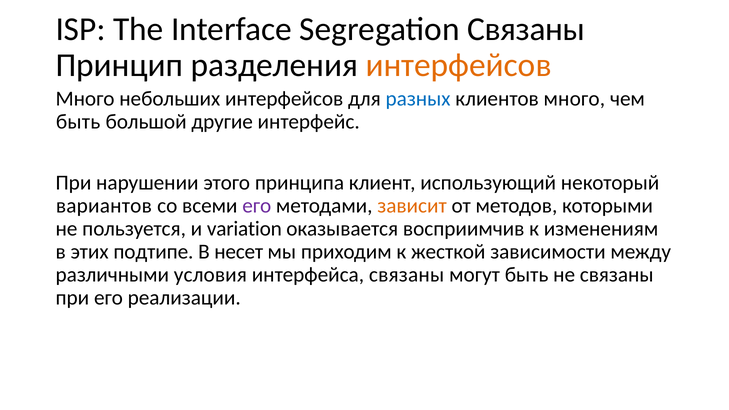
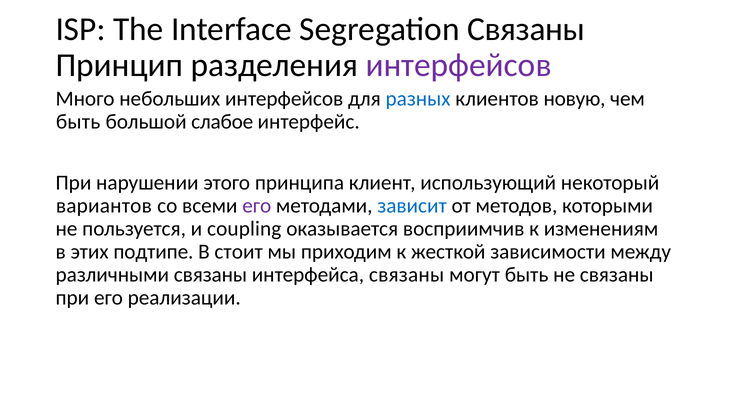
интерфейсов colour: orange -> purple (459, 65)
клиентов много: много -> новую (575, 99)
другие: другие -> слабое (222, 122)
зависит colour: orange -> blue (412, 206)
variation: variation -> coupling (244, 229)
несет: несет -> стоит (239, 252)
различными условия: условия -> связаны (210, 275)
